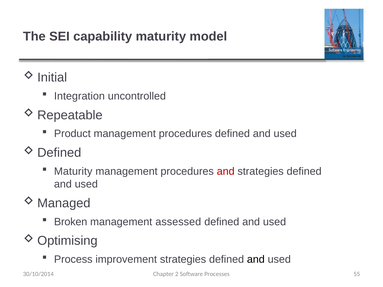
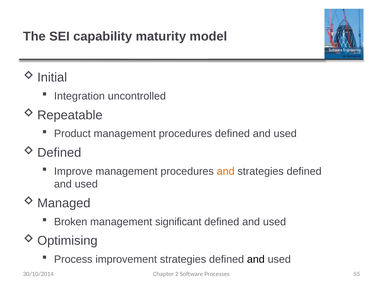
Maturity: Maturity -> Improve (73, 172)
and colour: red -> orange (226, 172)
assessed: assessed -> significant (178, 222)
